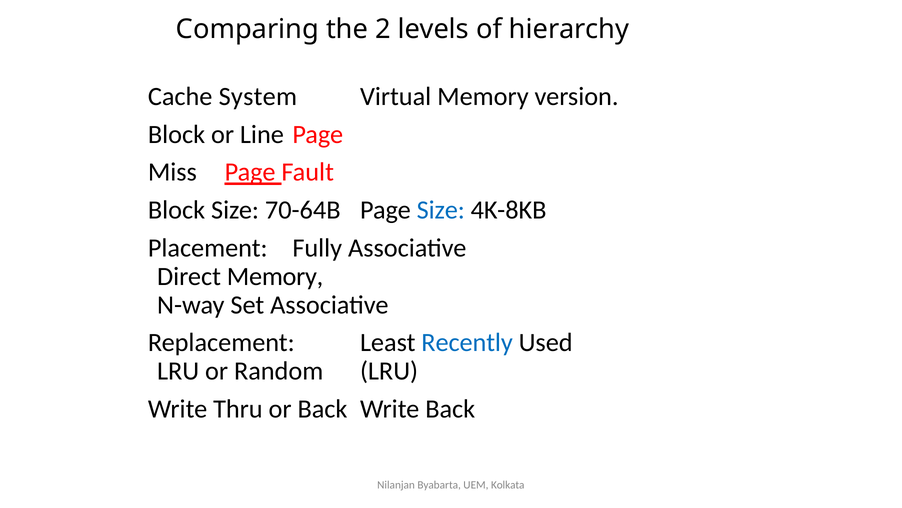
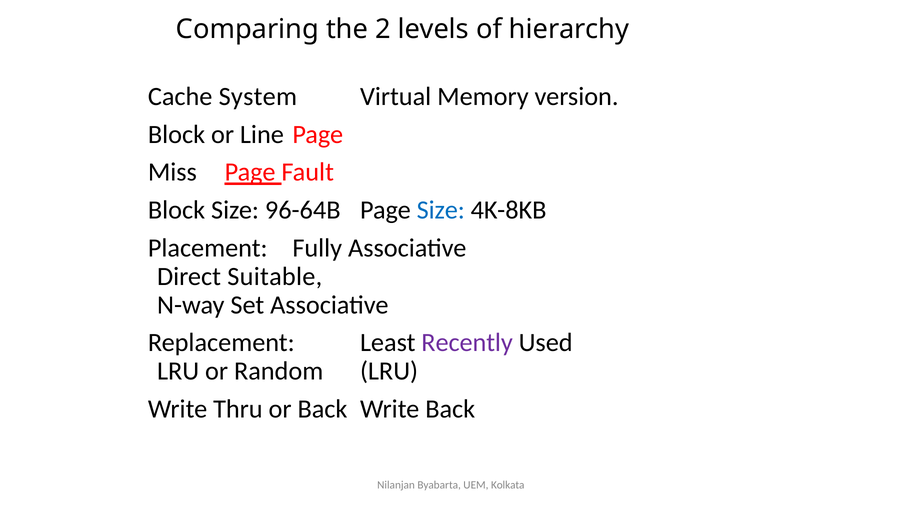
70-64B: 70-64B -> 96-64B (303, 210)
Direct Memory: Memory -> Suitable (275, 276)
Recently colour: blue -> purple (467, 342)
